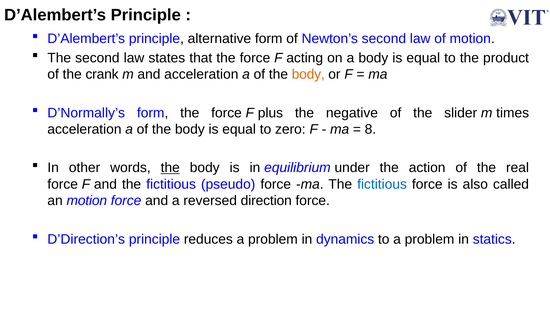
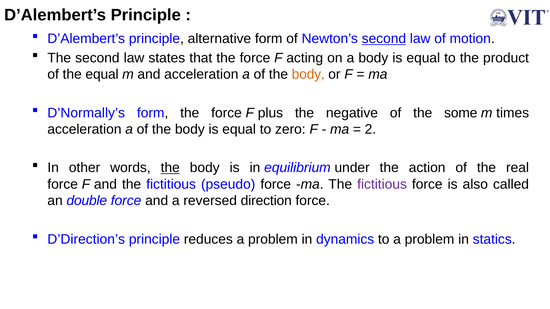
second underline: none -> present (384, 39)
the crank: crank -> equal (102, 75)
slider: slider -> some (461, 113)
8: 8 -> 2 (370, 130)
fictitious colour: blue -> purple (382, 185)
an motion: motion -> double (87, 201)
